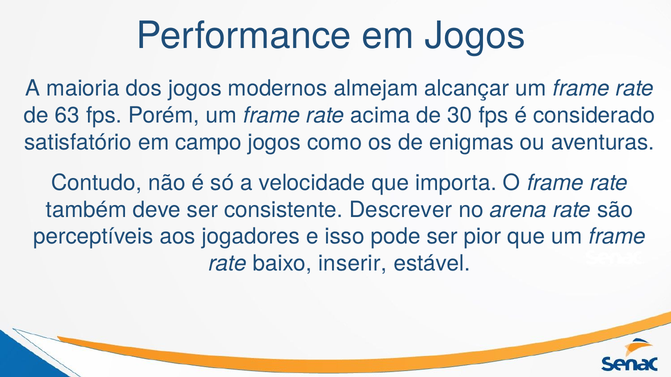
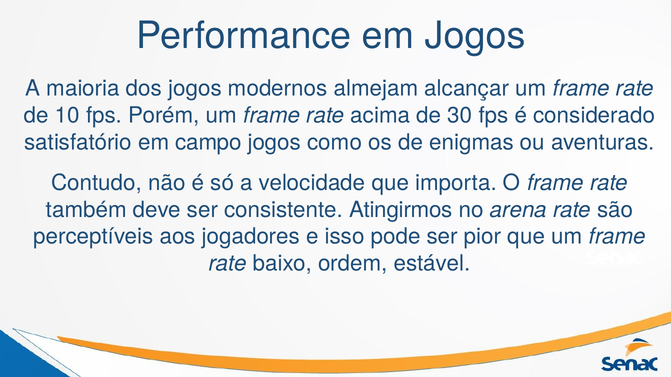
63: 63 -> 10 (67, 115)
Descrever: Descrever -> Atingirmos (401, 210)
inserir: inserir -> ordem (353, 264)
